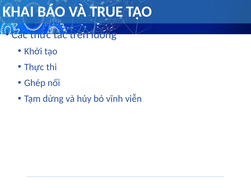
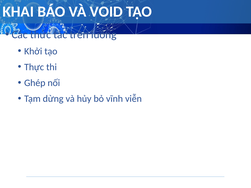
TRUE: TRUE -> VOID (106, 12)
